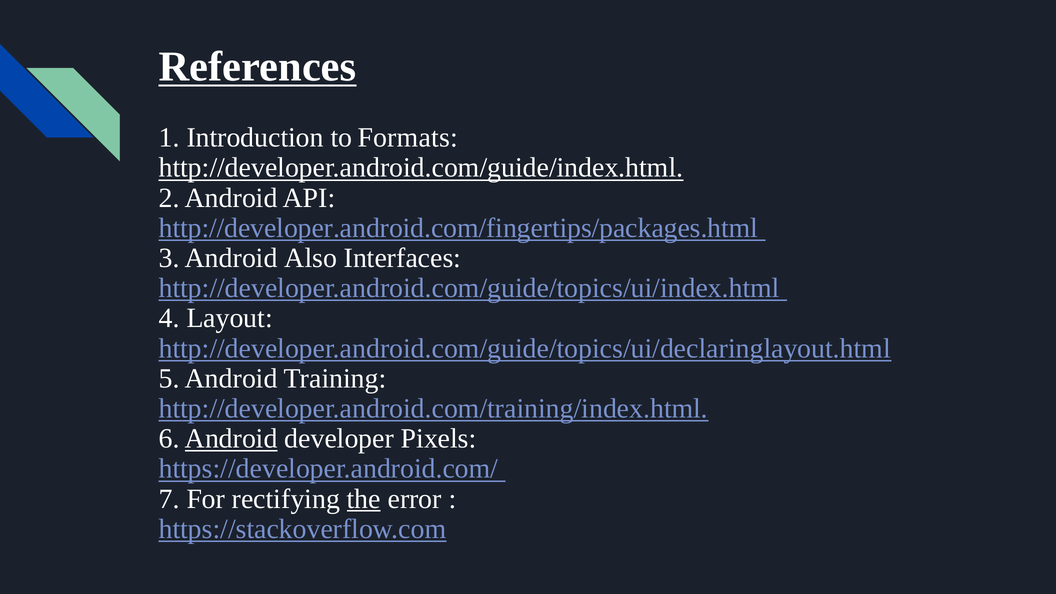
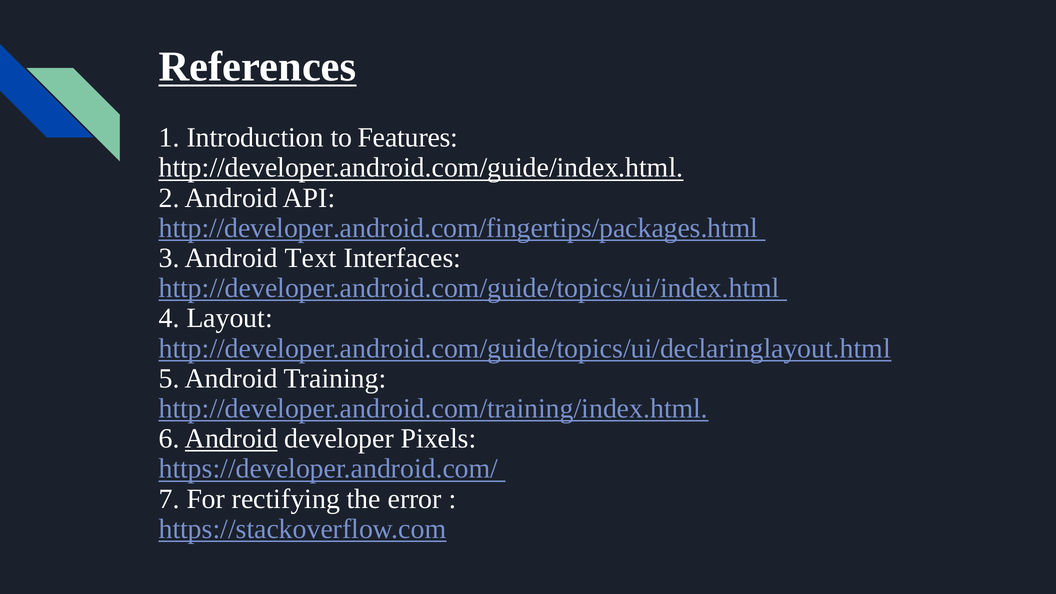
Formats: Formats -> Features (408, 138)
Also: Also -> Text (311, 258)
the underline: present -> none (364, 499)
